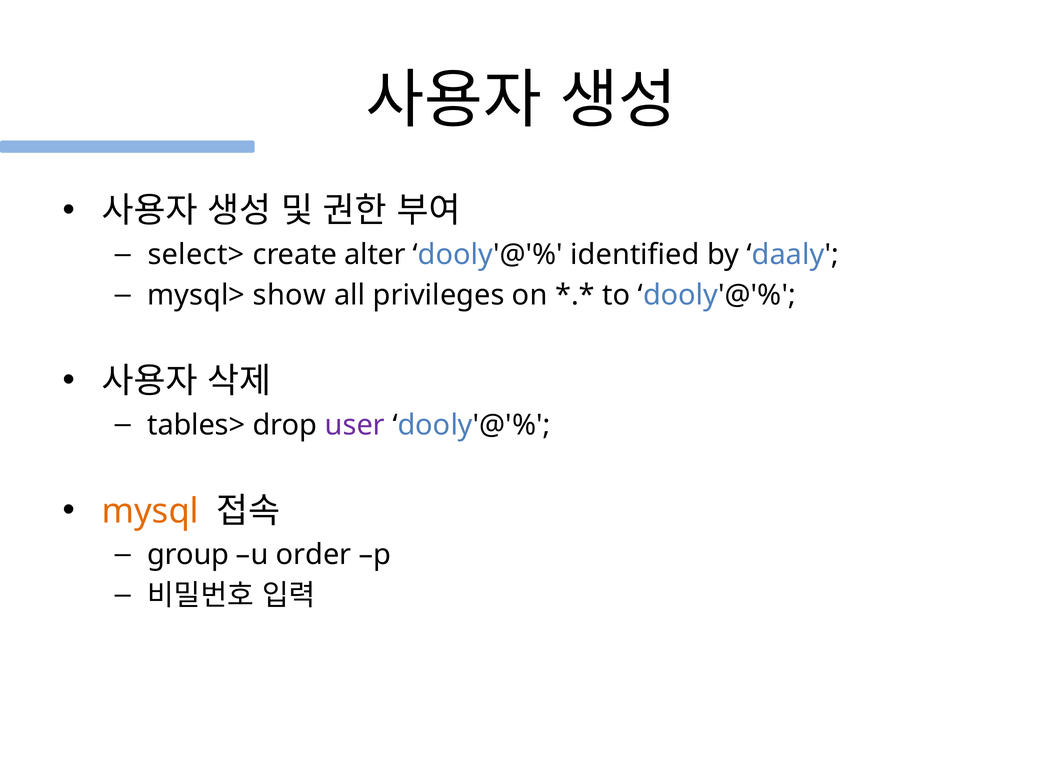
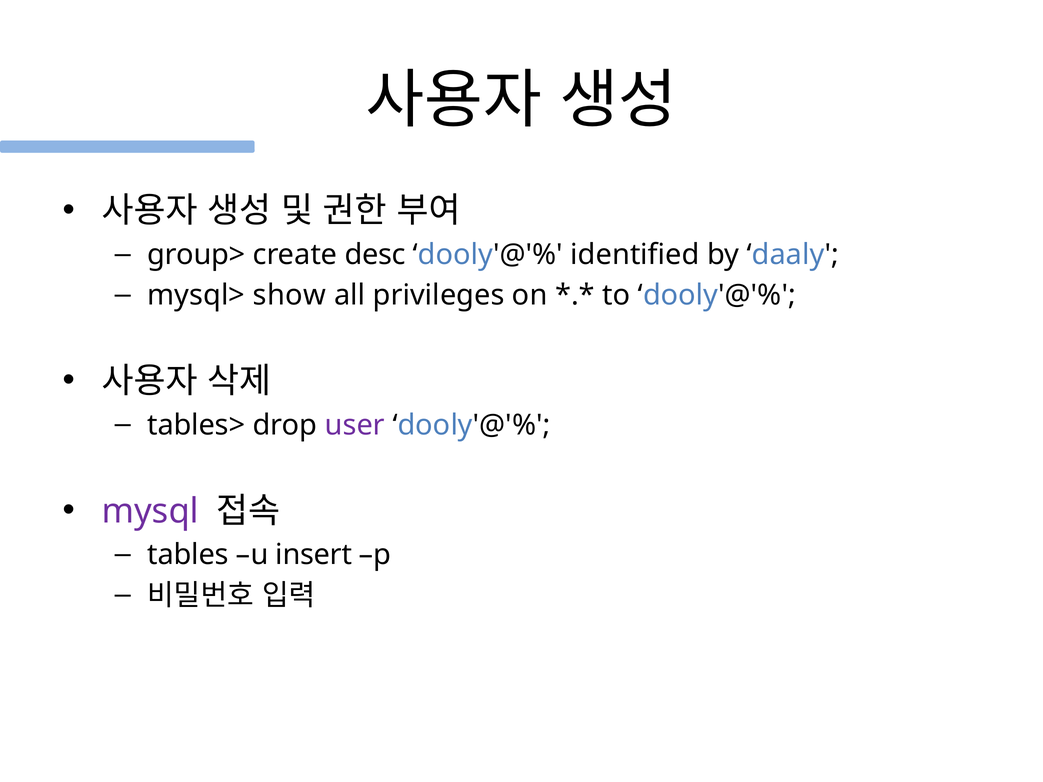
select>: select> -> group> (196, 255)
alter: alter -> desc (375, 255)
mysql colour: orange -> purple (150, 511)
group: group -> tables (188, 555)
order: order -> insert (314, 555)
